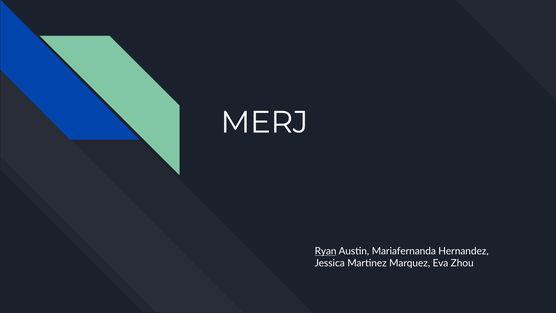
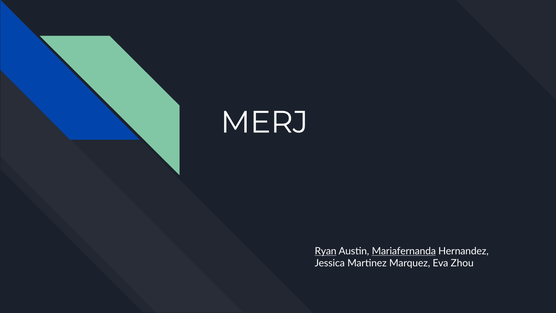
Mariafernanda underline: none -> present (404, 251)
